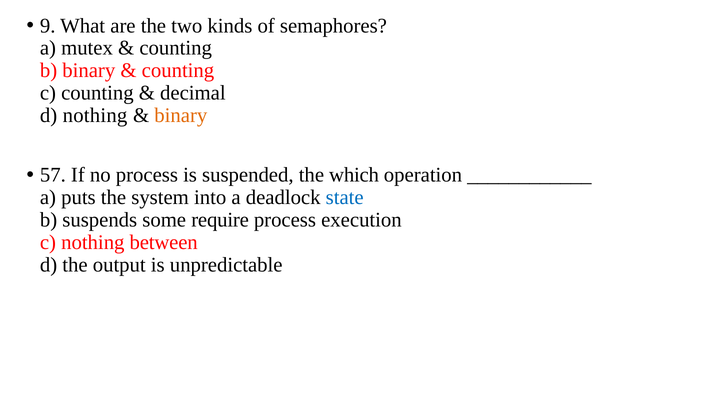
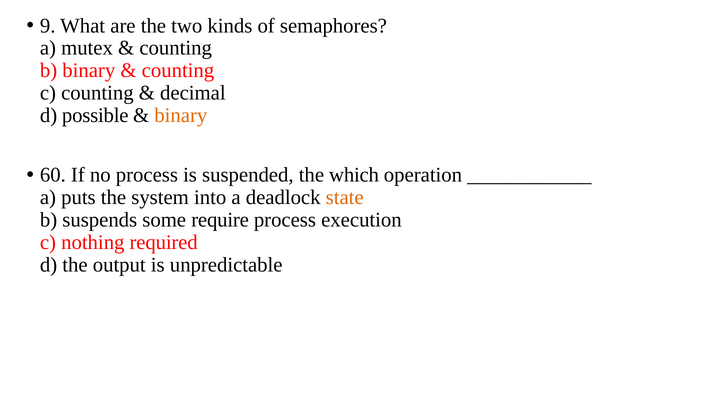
d nothing: nothing -> possible (95, 115)
57: 57 -> 60 (53, 175)
state colour: blue -> orange (345, 197)
between: between -> required (164, 242)
